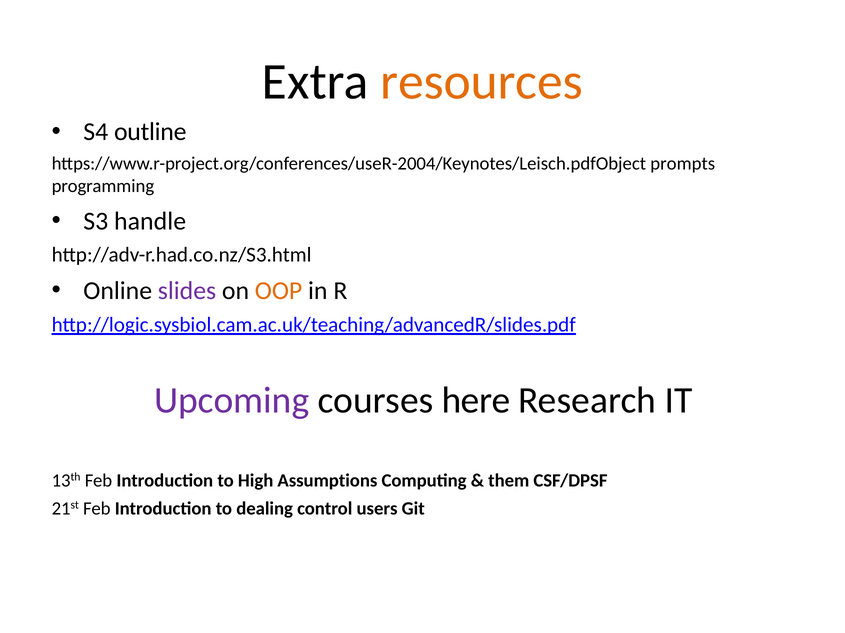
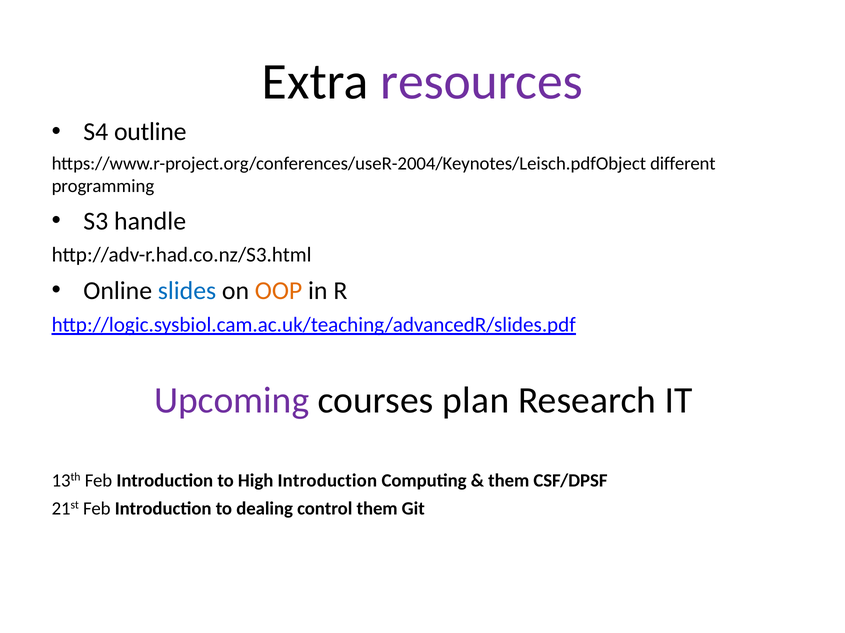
resources colour: orange -> purple (482, 82)
prompts: prompts -> different (683, 164)
slides colour: purple -> blue (187, 291)
here: here -> plan (476, 401)
High Assumptions: Assumptions -> Introduction (327, 481)
control users: users -> them (377, 509)
